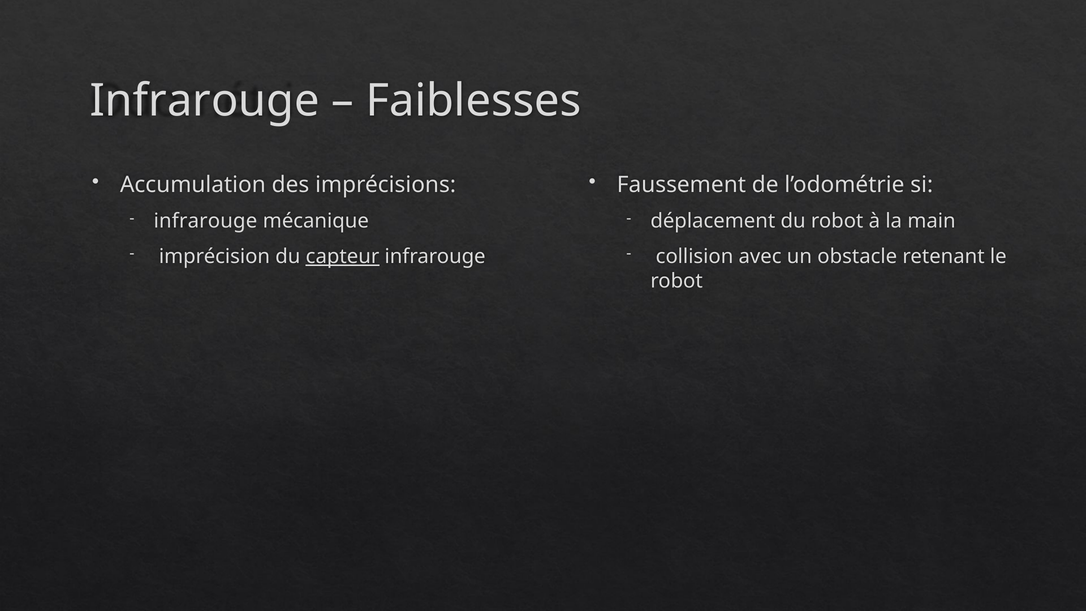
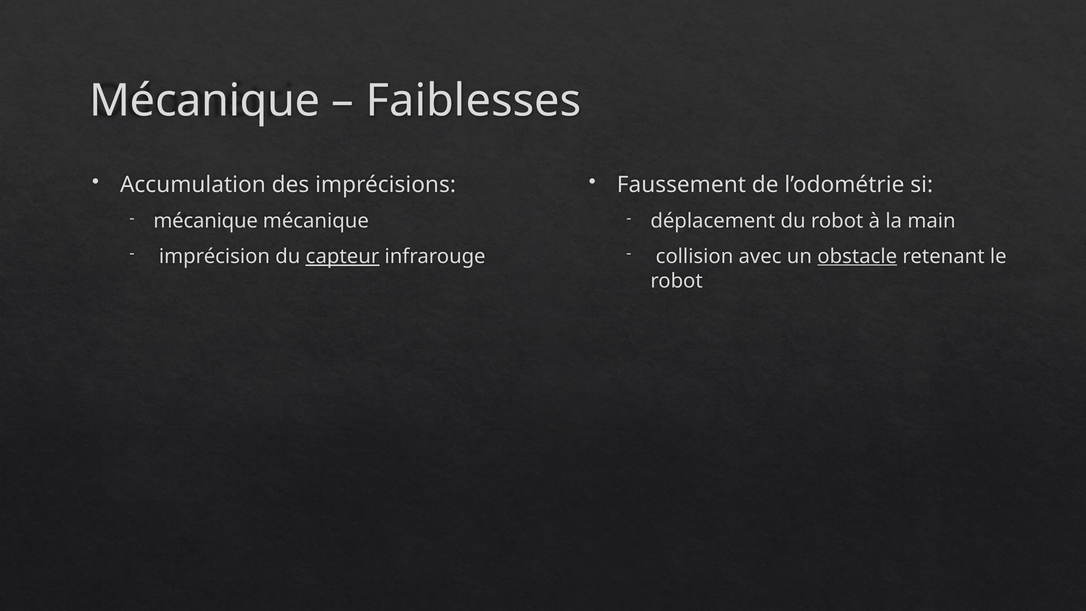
Infrarouge: Infrarouge -> Mécanique (205, 101)
infrarouge: infrarouge -> mécanique (206, 221)
obstacle underline: none -> present (857, 256)
